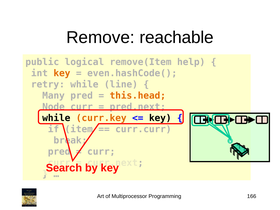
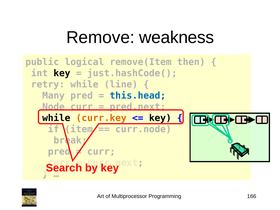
reachable: reachable -> weakness (177, 37)
help: help -> then (191, 62)
key colour: orange -> black (62, 73)
even.hashCode(: even.hashCode( -> just.hashCode( (132, 73)
this.head colour: orange -> blue (138, 96)
curr.curr: curr.curr -> curr.node (143, 129)
